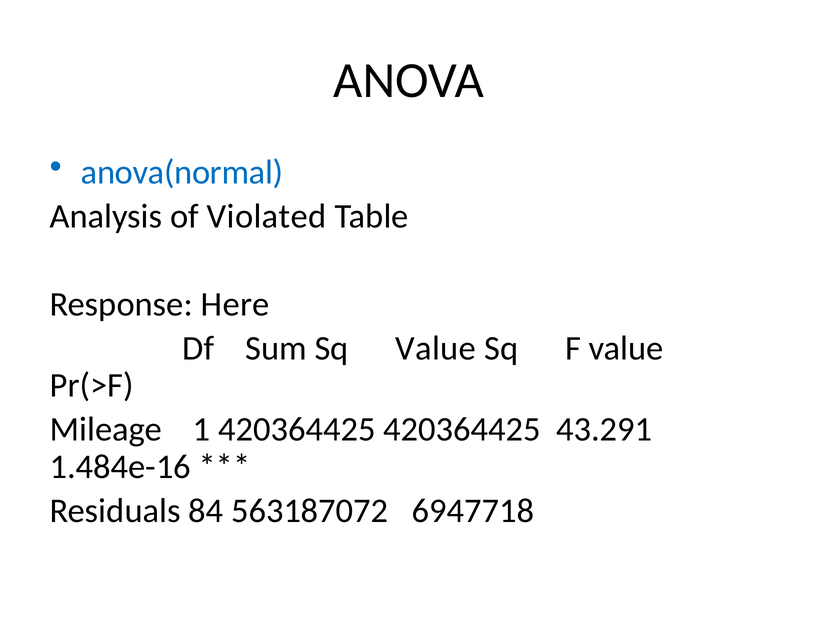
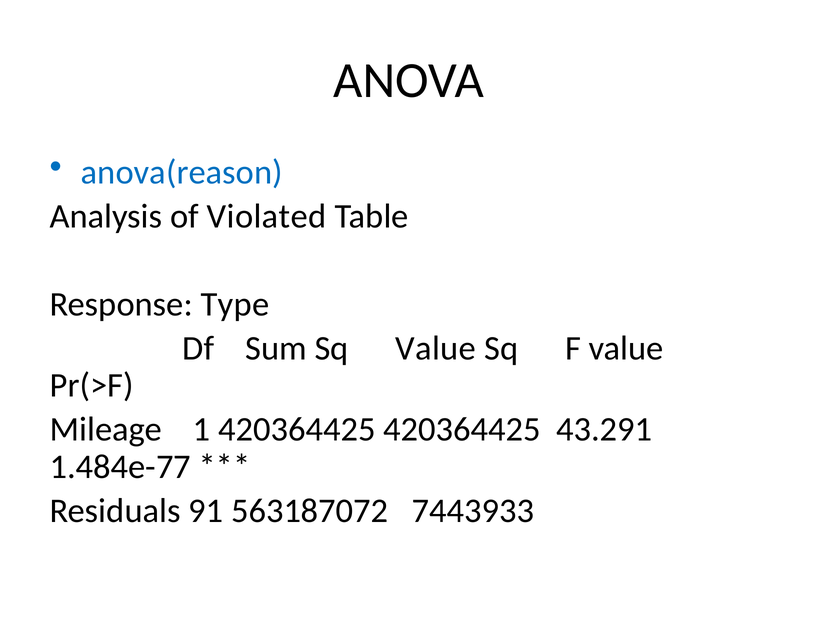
anova(normal: anova(normal -> anova(reason (182, 172)
Here: Here -> Type (235, 304)
1.484e-16: 1.484e-16 -> 1.484e-77 (120, 467)
84: 84 -> 91 (206, 511)
6947718: 6947718 -> 7443933 (473, 511)
